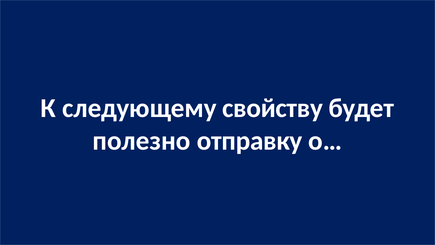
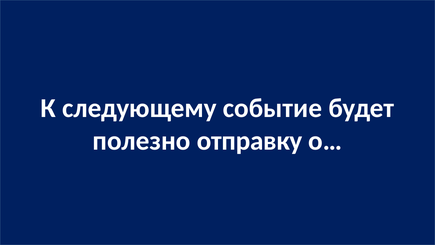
свойству: свойству -> событие (272, 108)
